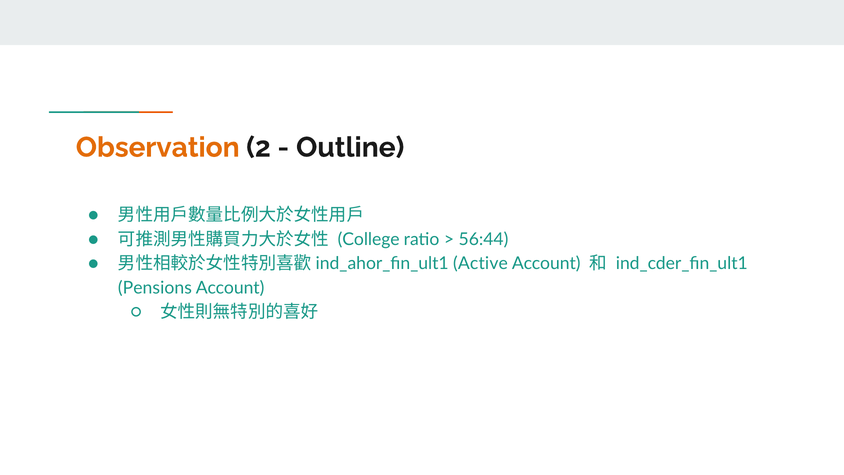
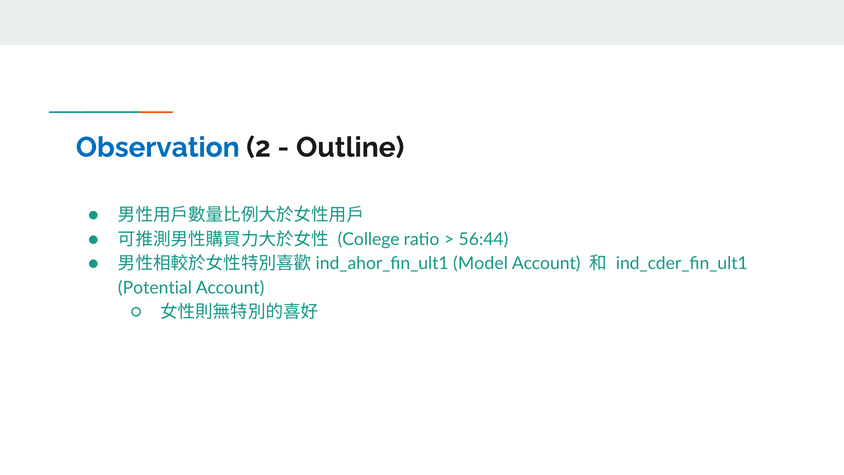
Observation colour: orange -> blue (158, 147)
Active: Active -> Model (481, 264)
Pensions: Pensions -> Potential (155, 288)
